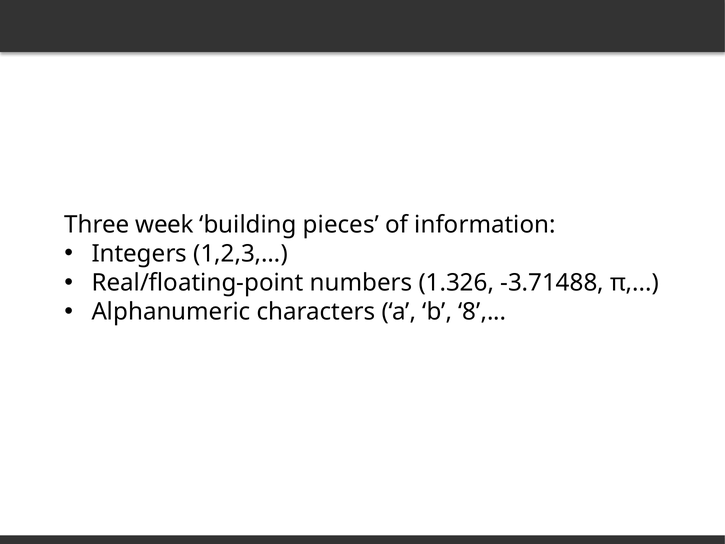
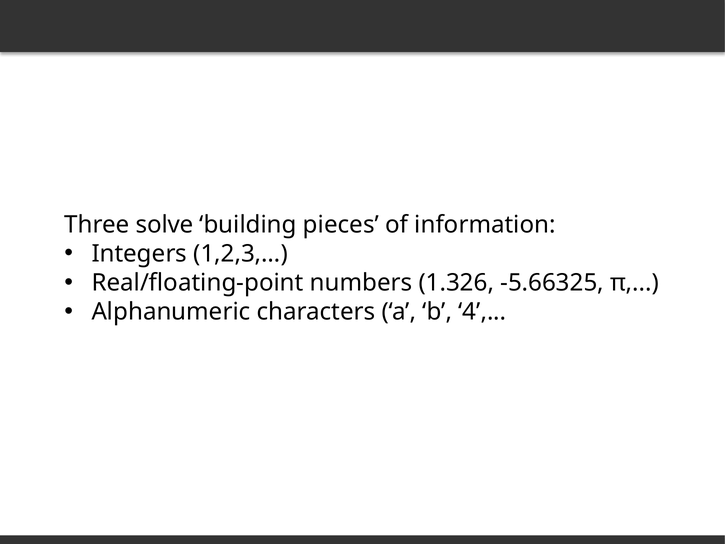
week: week -> solve (165, 225)
-3.71488: -3.71488 -> -5.66325 (552, 283)
8: 8 -> 4 (482, 312)
